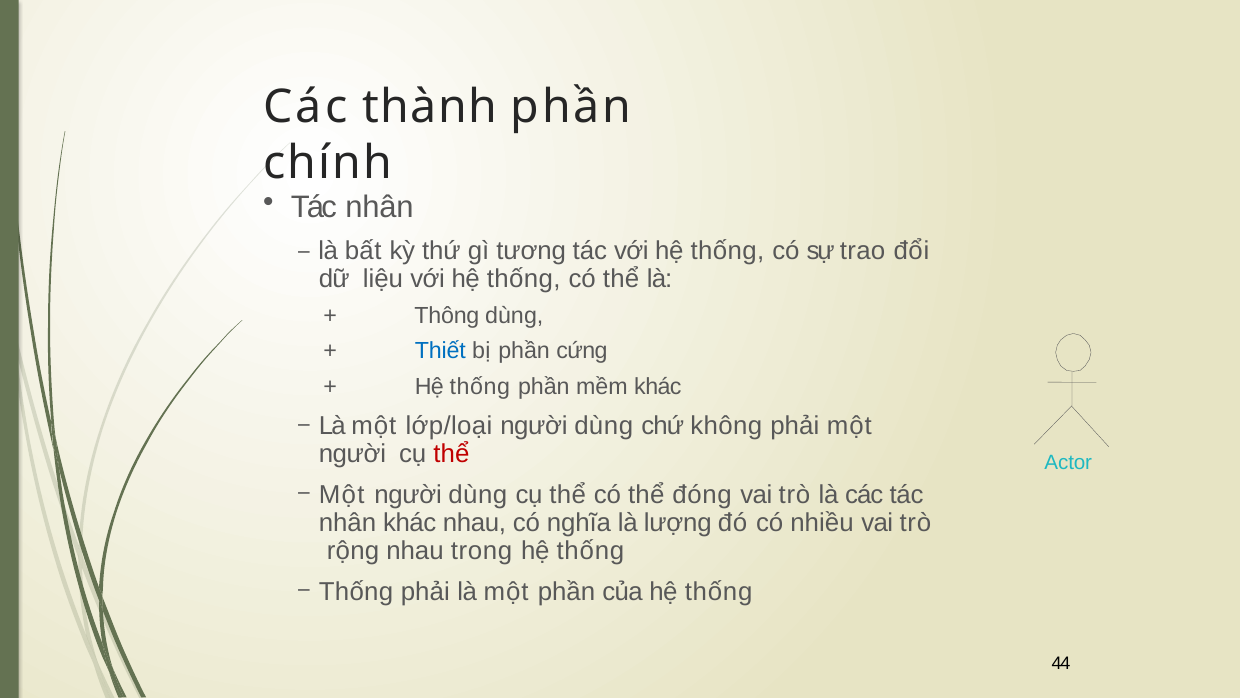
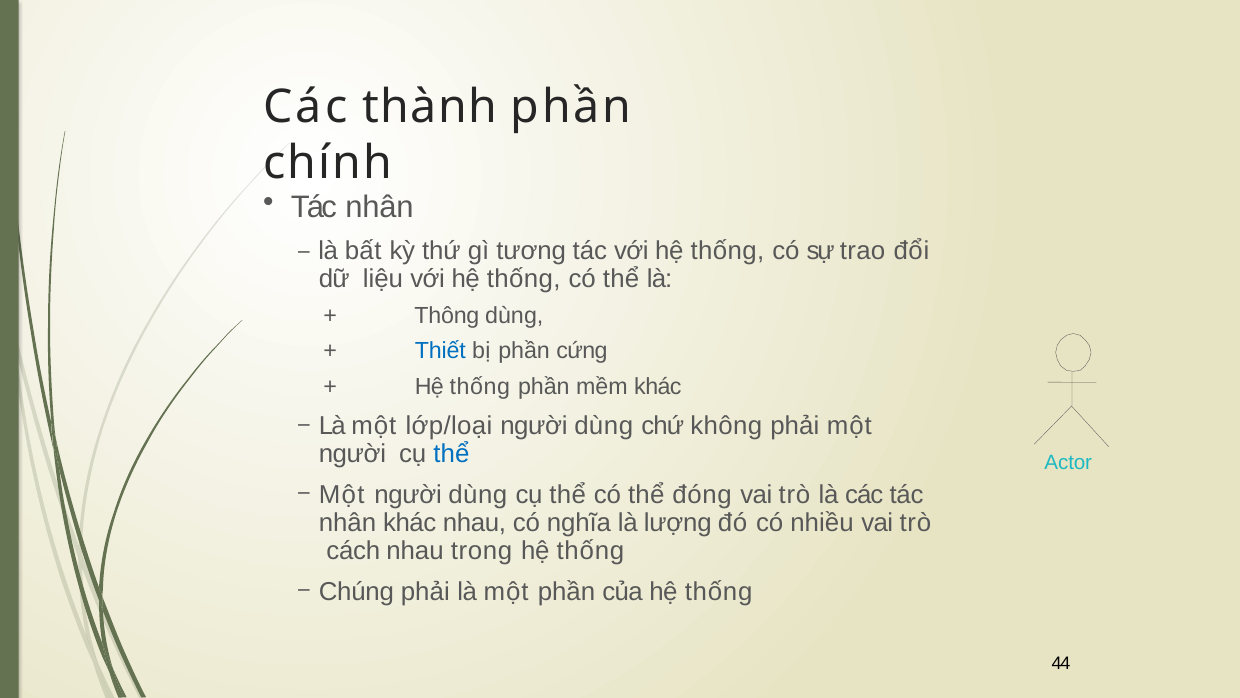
thể colour: red -> blue (451, 454)
rộng: rộng -> cách (353, 551)
Thống: Thống -> Chúng (356, 591)
